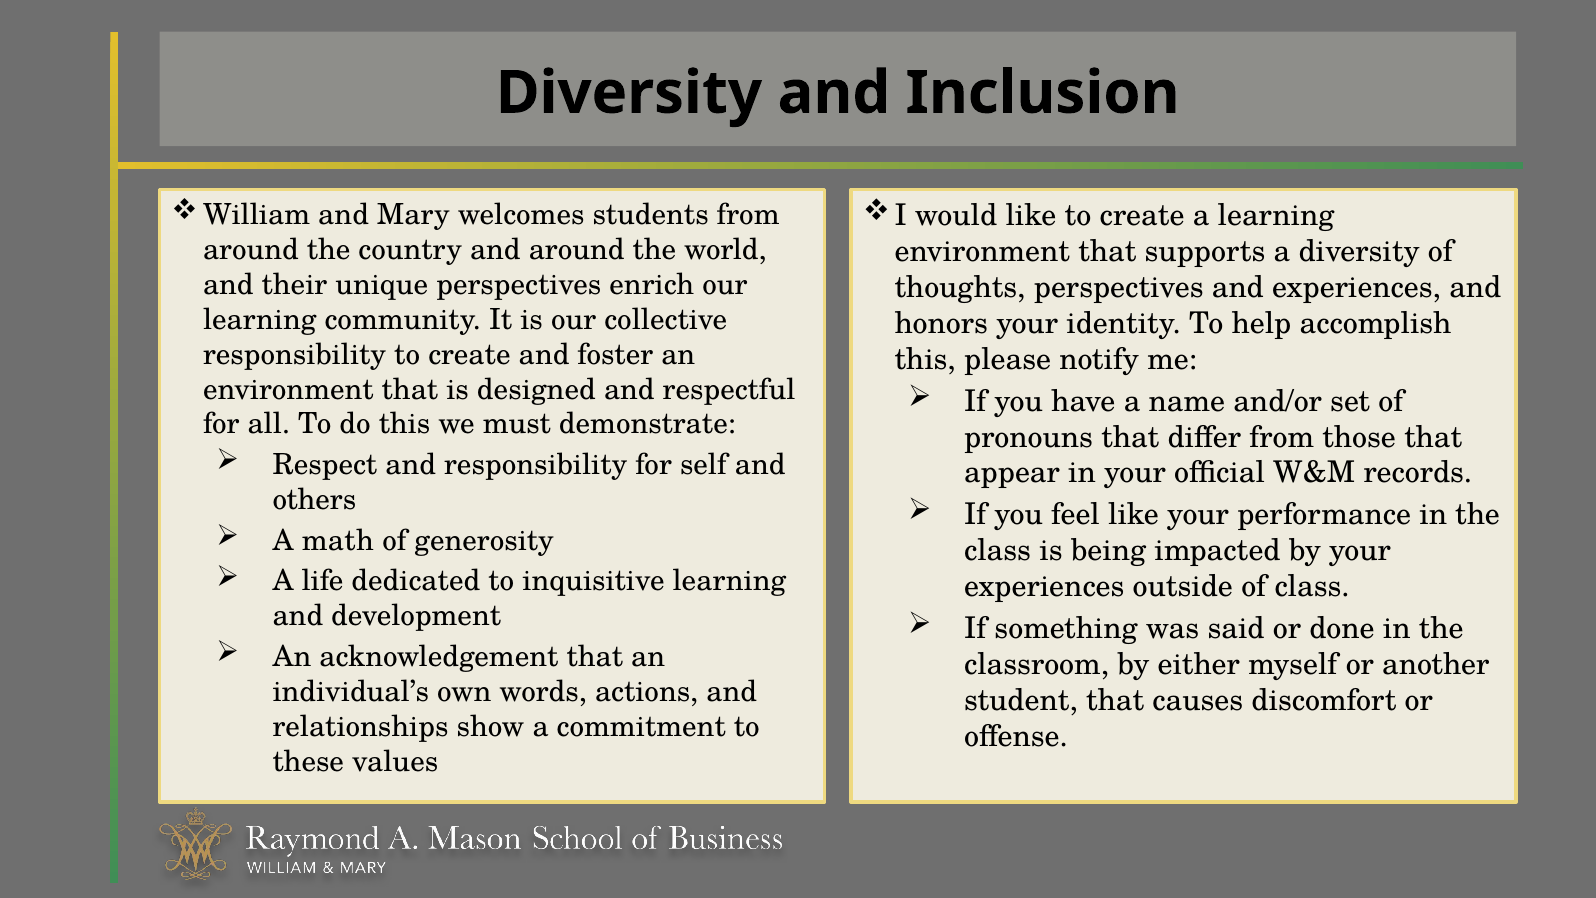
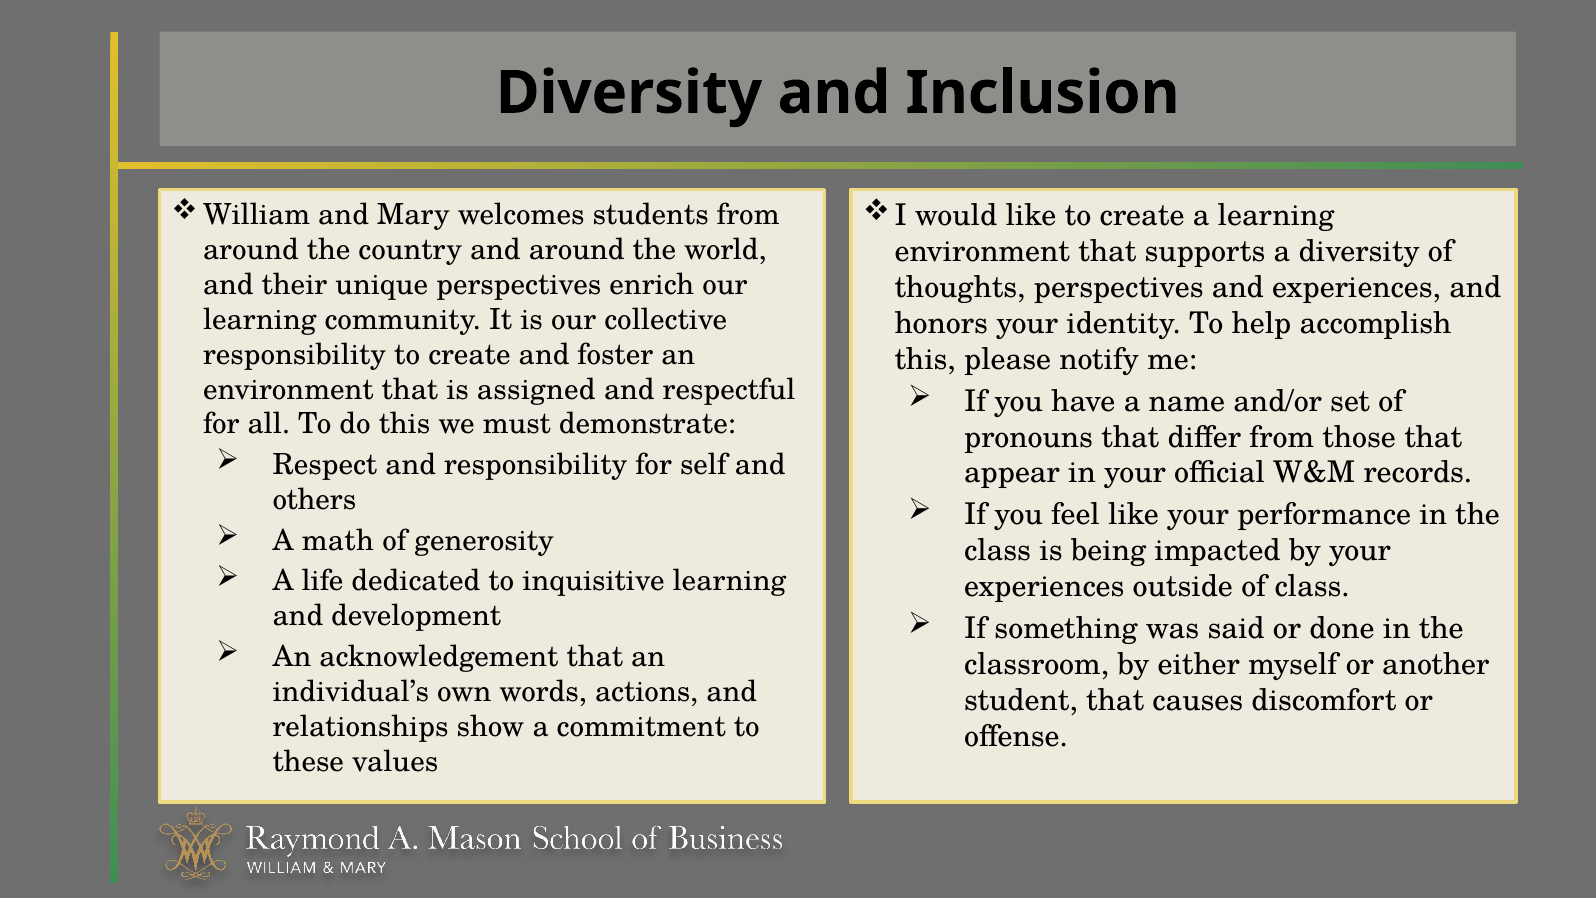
designed: designed -> assigned (536, 389)
